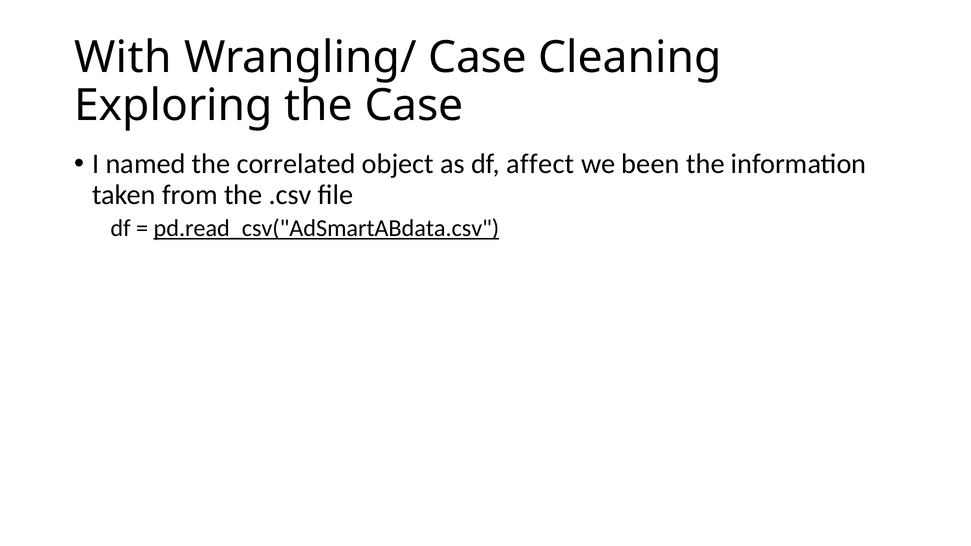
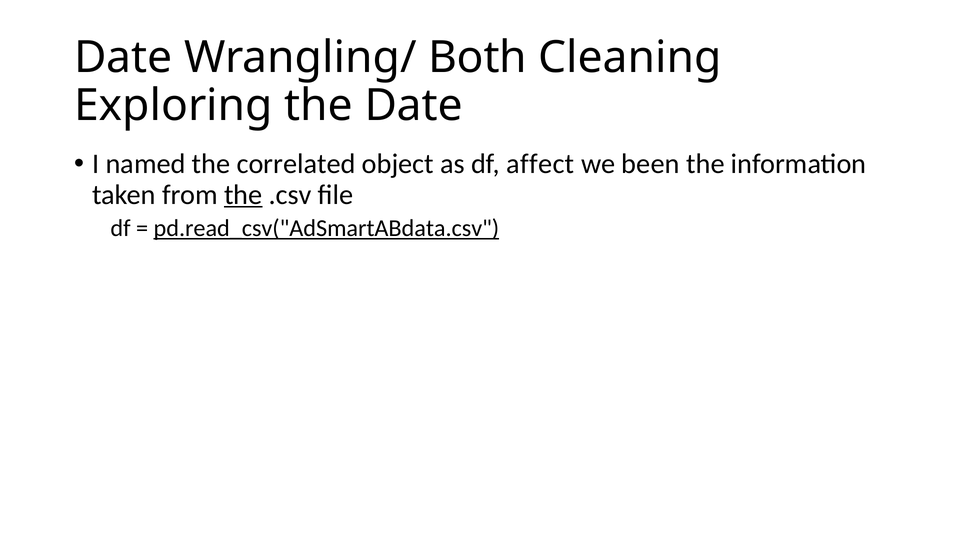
With: With -> Date (123, 58)
Wrangling/ Case: Case -> Both (478, 58)
the Case: Case -> Date (414, 106)
the underline: none -> present (243, 195)
